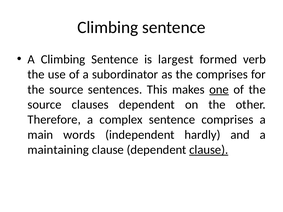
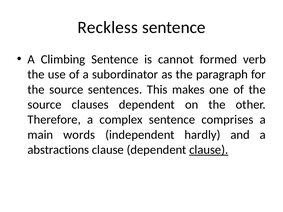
Climbing: Climbing -> Reckless (108, 27)
largest: largest -> cannot (176, 59)
the comprises: comprises -> paragraph (222, 74)
one underline: present -> none (219, 90)
maintaining: maintaining -> abstractions (58, 150)
